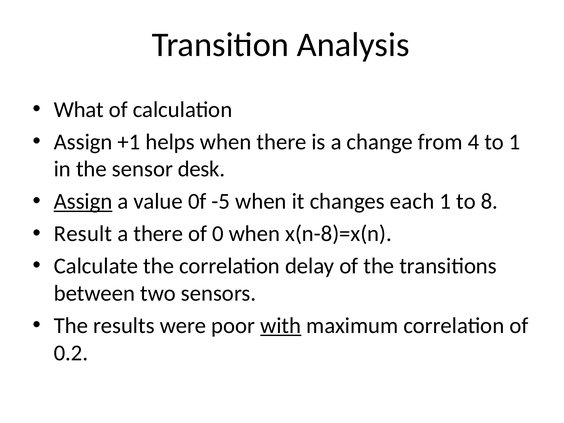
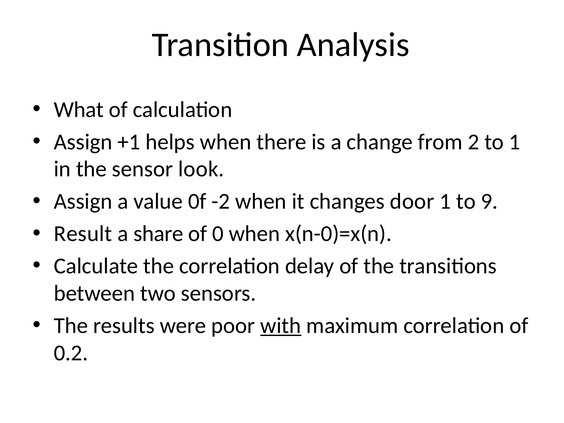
4: 4 -> 2 (473, 142)
desk: desk -> look (201, 169)
Assign underline: present -> none (83, 201)
-5: -5 -> -2 (221, 201)
each: each -> door (412, 201)
8: 8 -> 9 (489, 201)
a there: there -> share (158, 234)
x(n-8)=x(n: x(n-8)=x(n -> x(n-0)=x(n (339, 234)
